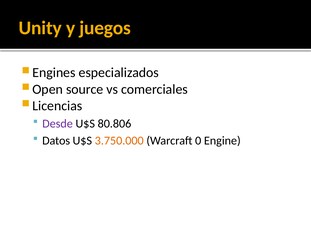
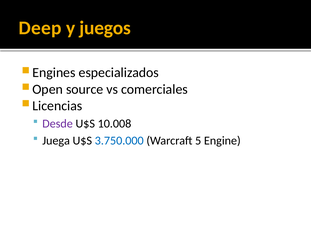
Unity: Unity -> Deep (40, 28)
80.806: 80.806 -> 10.008 (114, 124)
Datos: Datos -> Juega (56, 141)
3.750.000 colour: orange -> blue (119, 141)
0: 0 -> 5 (198, 141)
